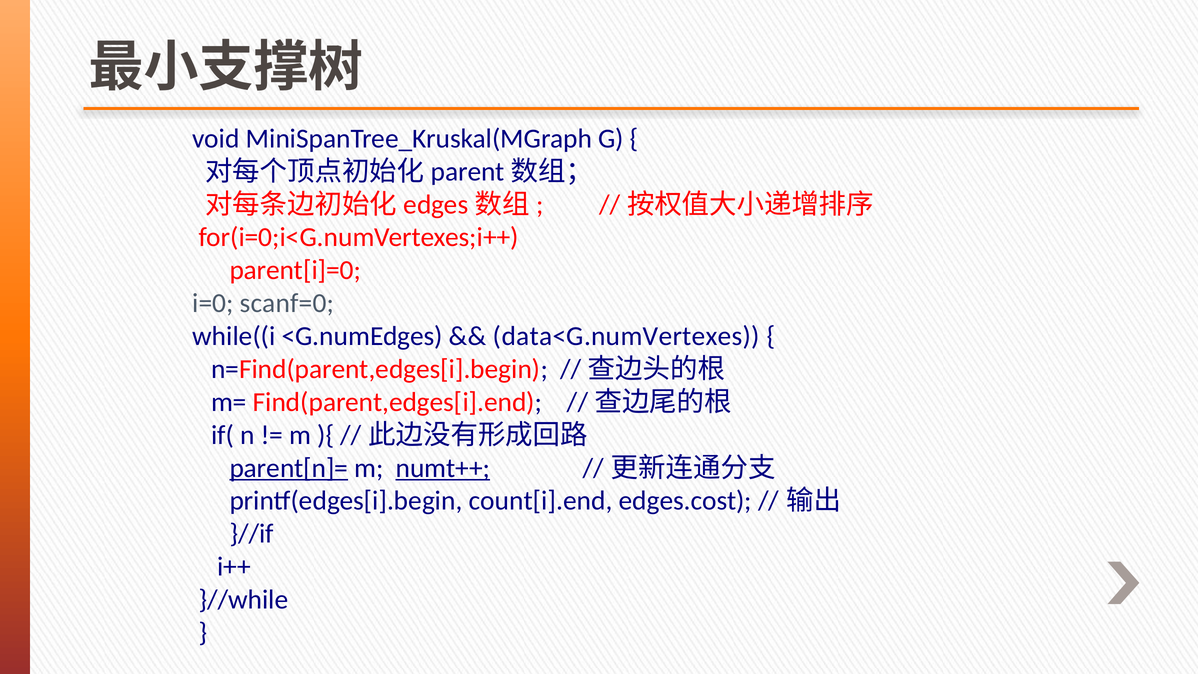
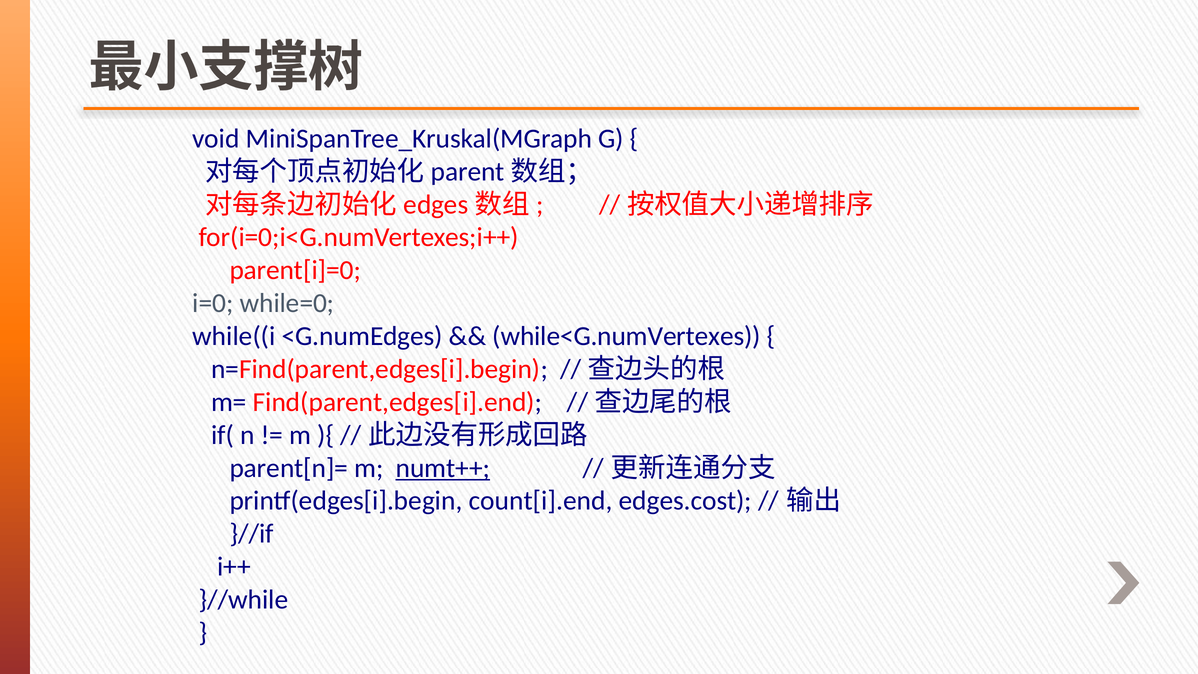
scanf=0: scanf=0 -> while=0 (287, 303)
data<G.numVertexes: data<G.numVertexes -> while<G.numVertexes (627, 336)
parent[n]= underline: present -> none (289, 468)
